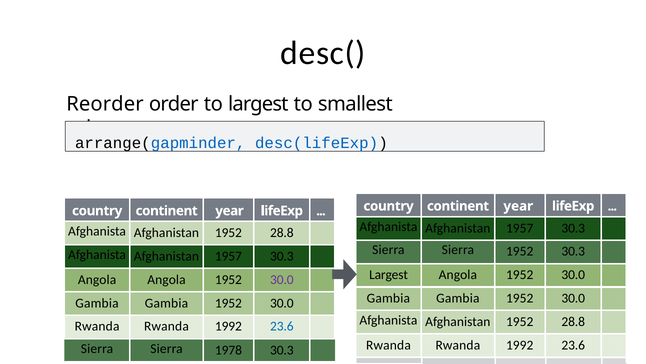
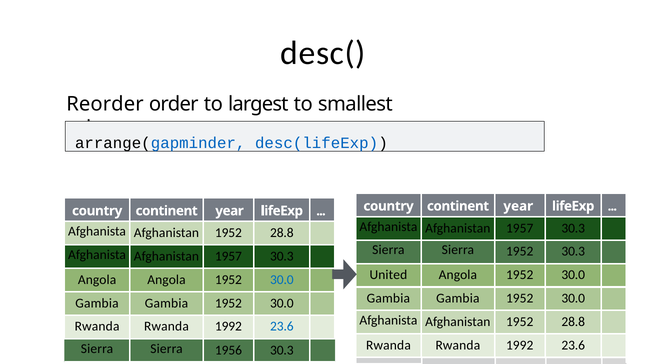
Largest: Largest -> United (388, 274)
30.0 colour: purple -> blue (282, 279)
1978: 1978 -> 1956 (228, 349)
